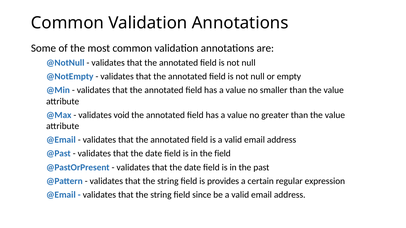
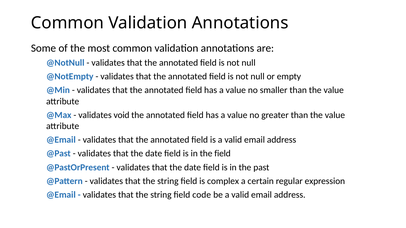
provides: provides -> complex (223, 181)
since: since -> code (202, 195)
